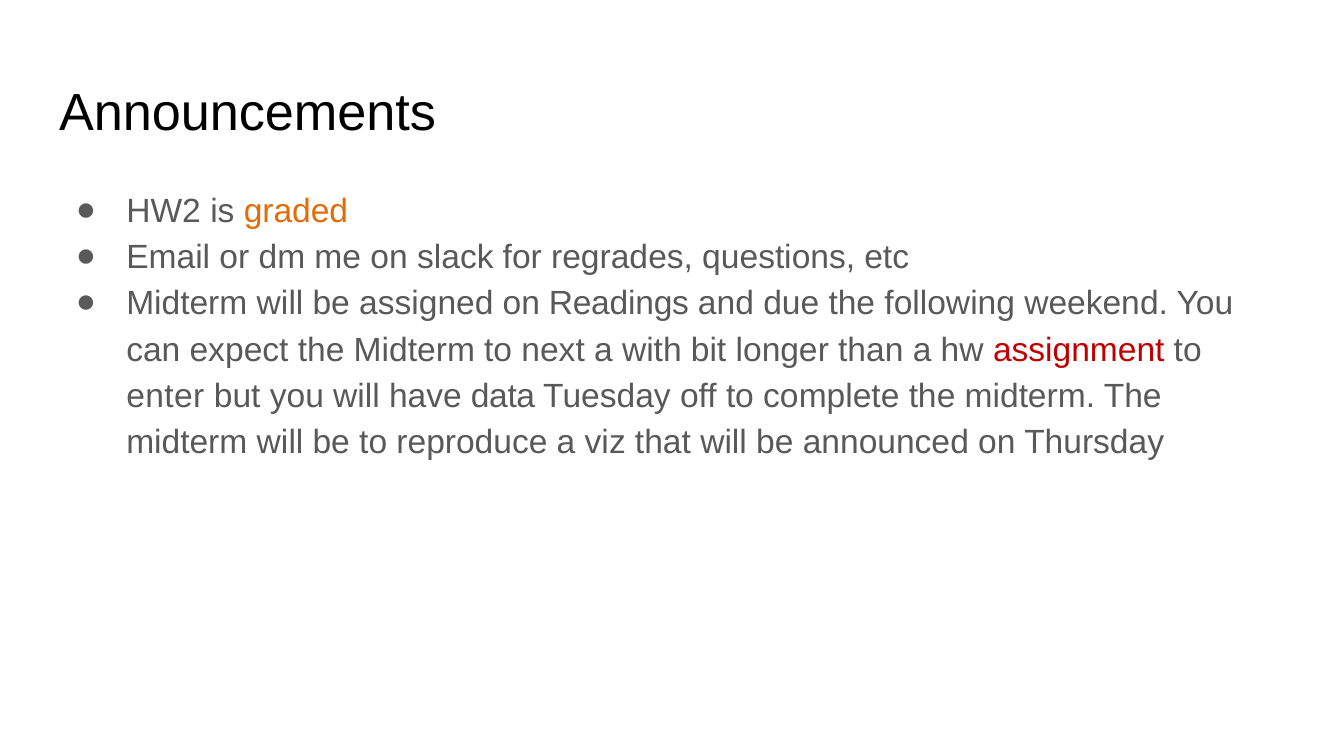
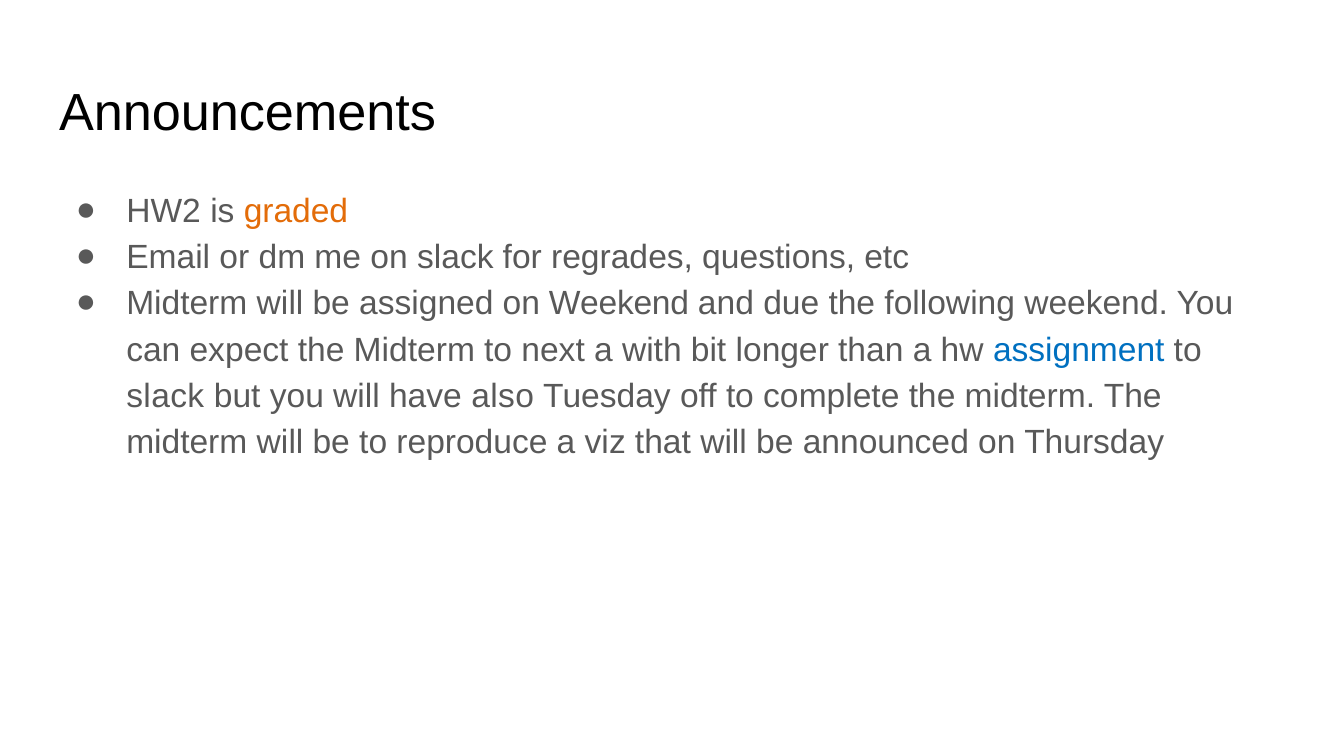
on Readings: Readings -> Weekend (619, 304)
assignment colour: red -> blue (1079, 350)
enter: enter -> slack (165, 396)
data: data -> also (503, 396)
